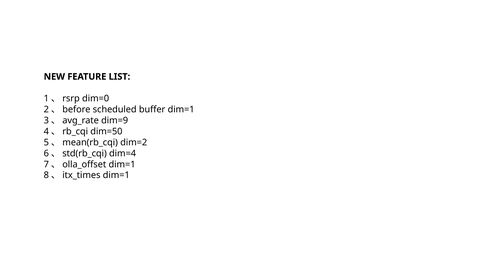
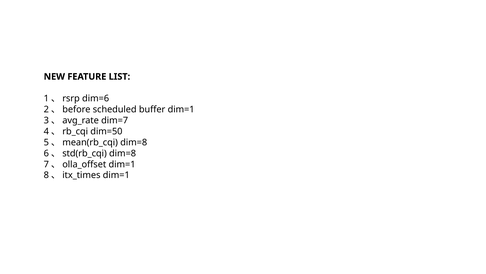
dim=0: dim=0 -> dim=6 (96, 98)
dim=9: dim=9 -> dim=7 (115, 120)
5、mean(rb_cqi dim=2: dim=2 -> dim=8 (134, 142)
6、std(rb_cqi dim=4: dim=4 -> dim=8 (123, 153)
